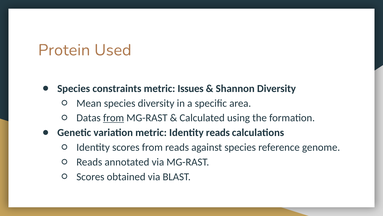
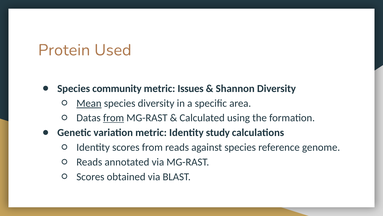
constraints: constraints -> community (117, 88)
Mean underline: none -> present (89, 103)
Identity reads: reads -> study (218, 132)
